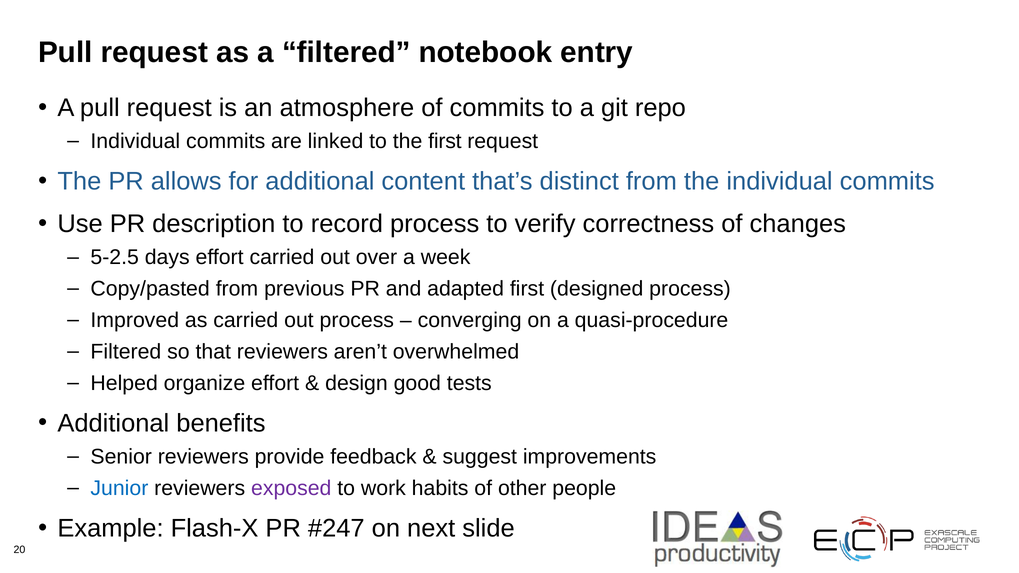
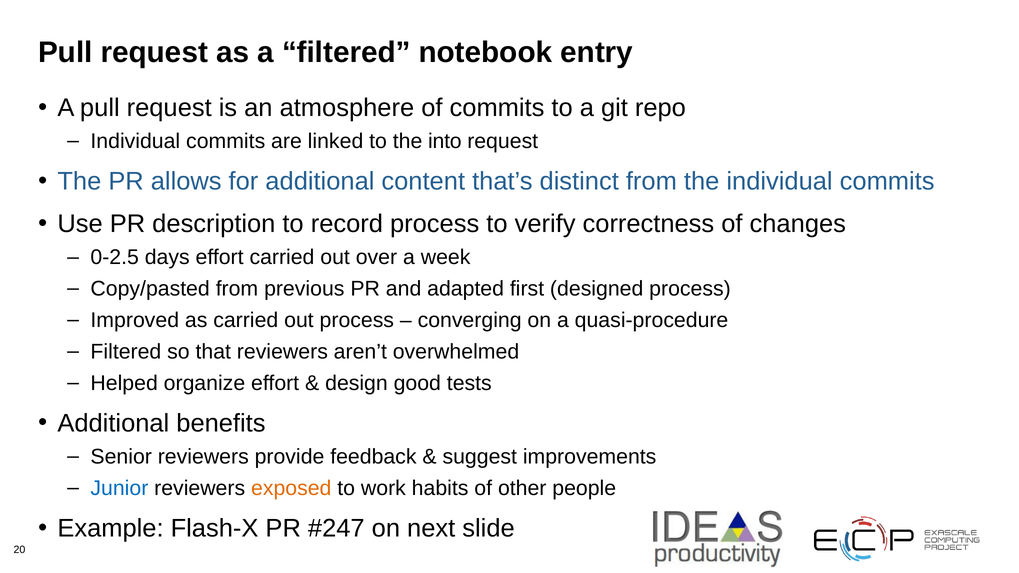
the first: first -> into (445, 141)
5-2.5: 5-2.5 -> 0-2.5 (115, 258)
exposed colour: purple -> orange (291, 488)
